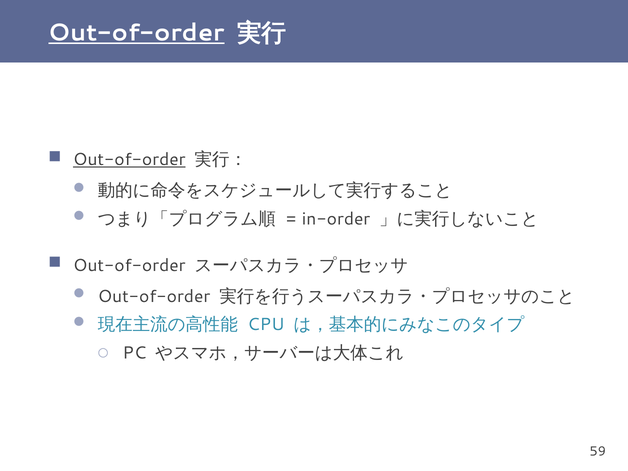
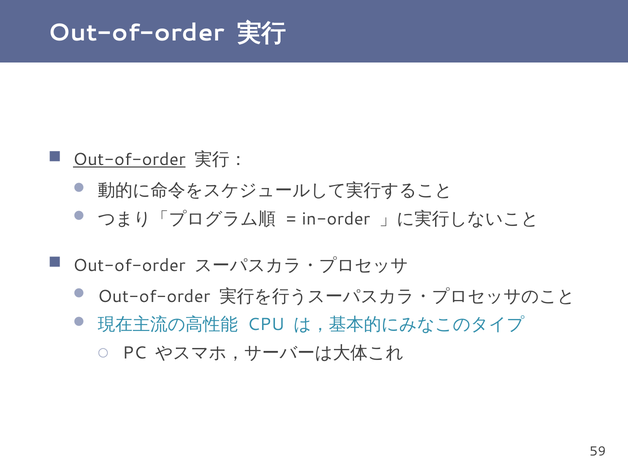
Out-of-order underline: present -> none (136, 33)
